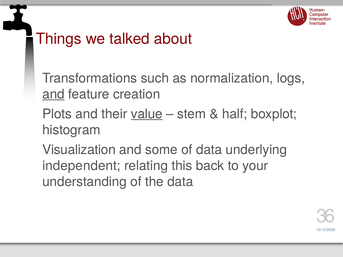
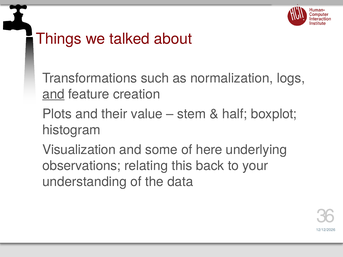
value underline: present -> none (147, 114)
of data: data -> here (209, 150)
independent: independent -> observations (82, 166)
